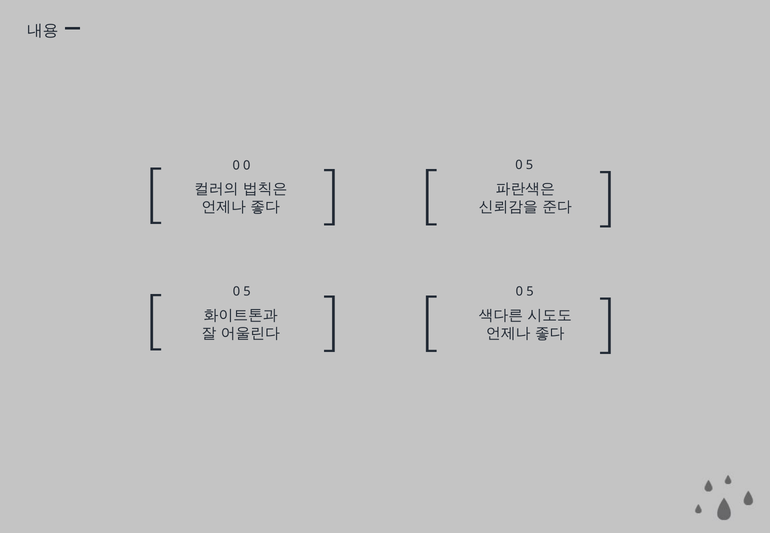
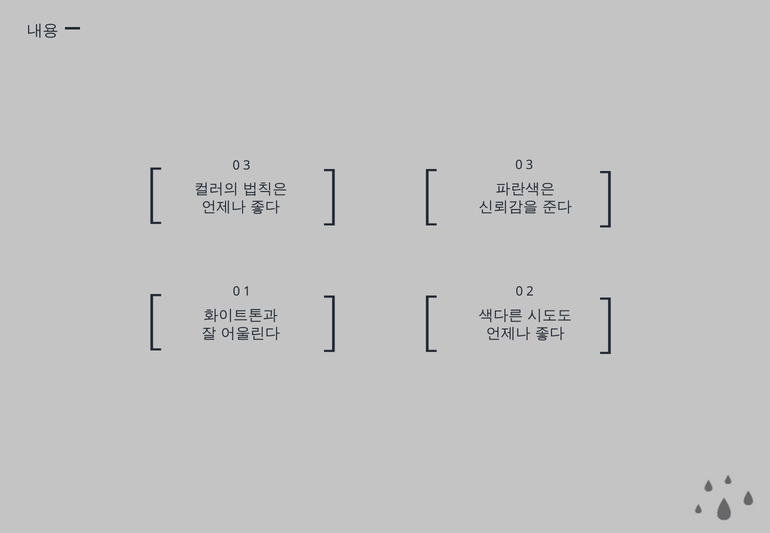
5: 5 -> 3 (530, 165)
0: 0 -> 3 (247, 165)
5: 5 -> 2 (530, 292)
5: 5 -> 1 (247, 292)
